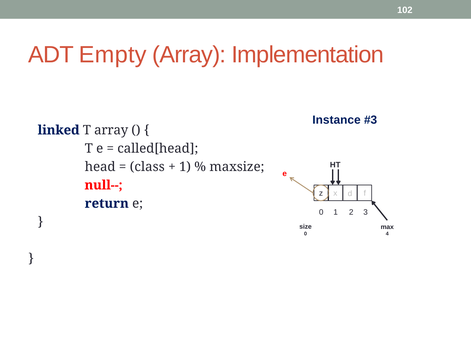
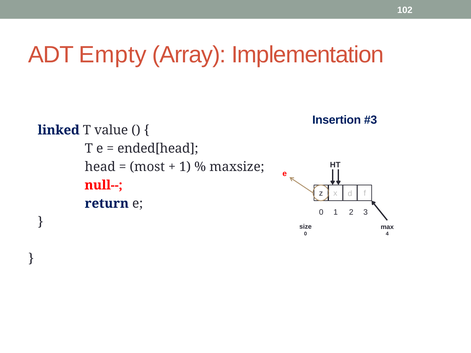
Instance: Instance -> Insertion (337, 120)
T array: array -> value (111, 130)
called[head: called[head -> ended[head (158, 149)
class: class -> most (147, 167)
